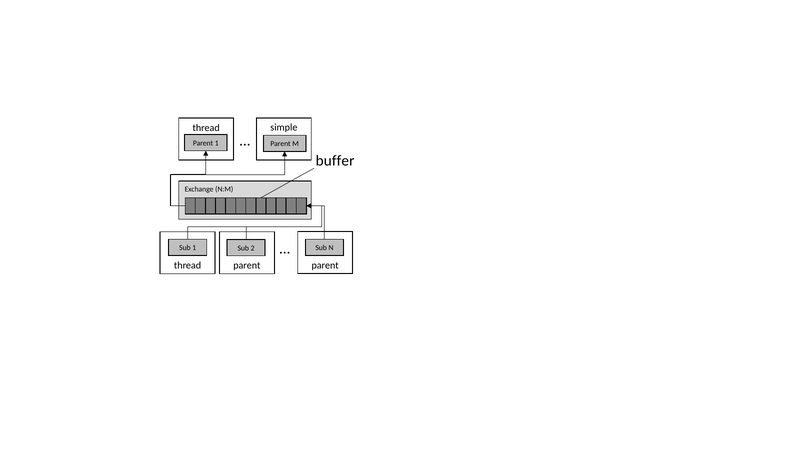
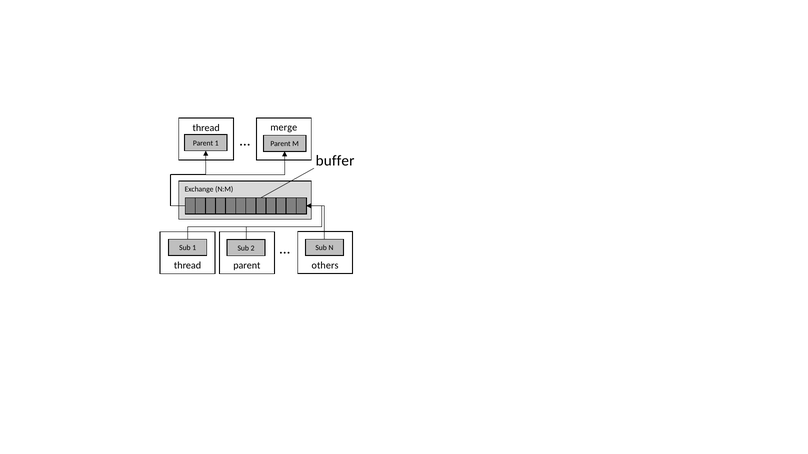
simple: simple -> merge (284, 128)
parent: parent -> others (325, 266)
